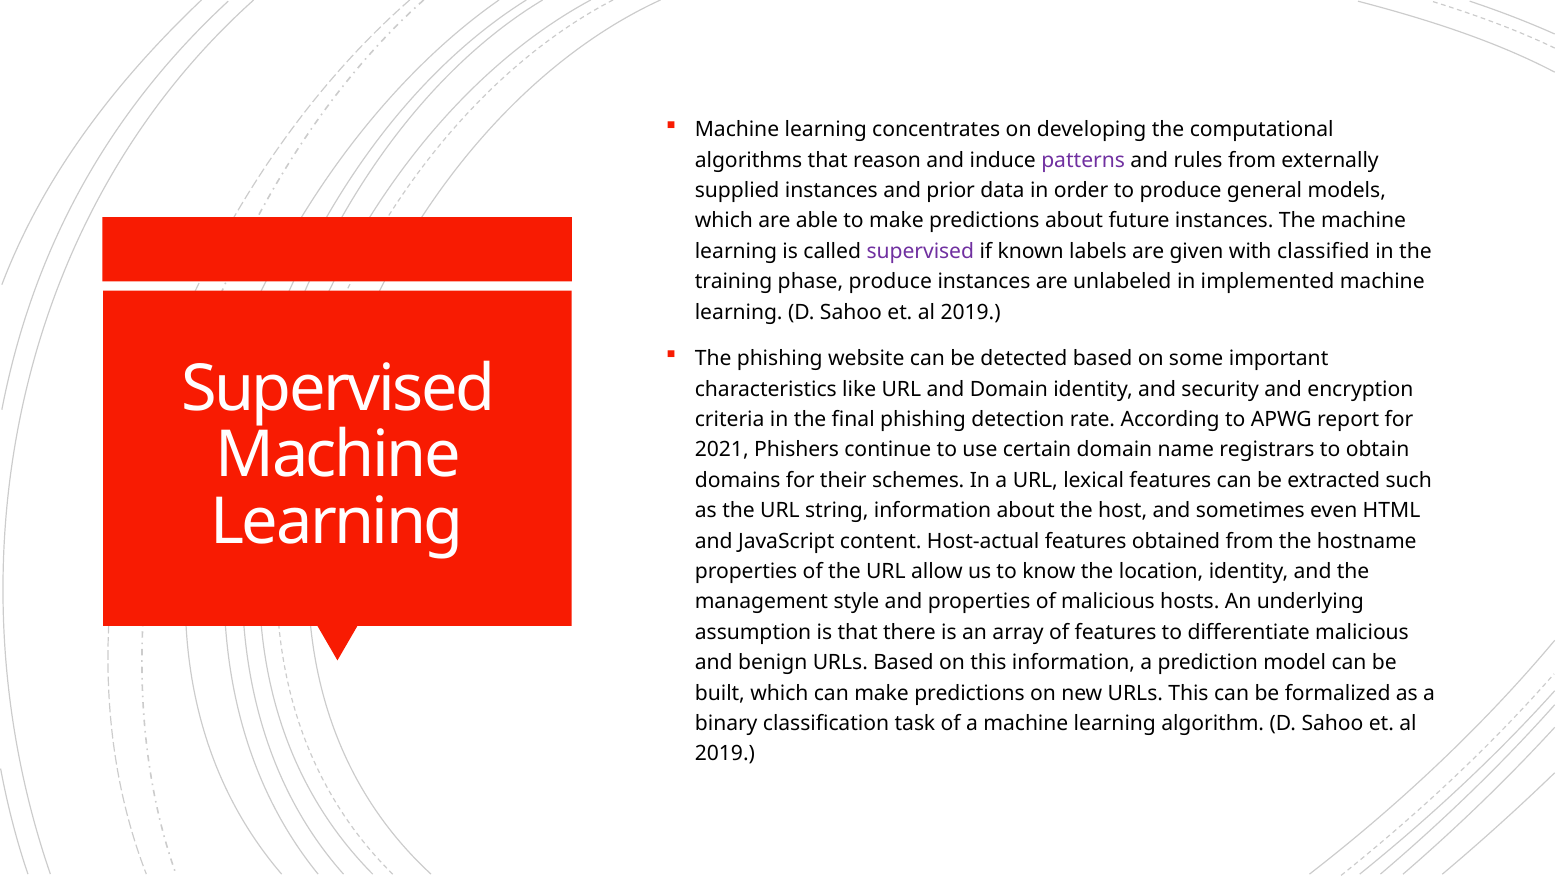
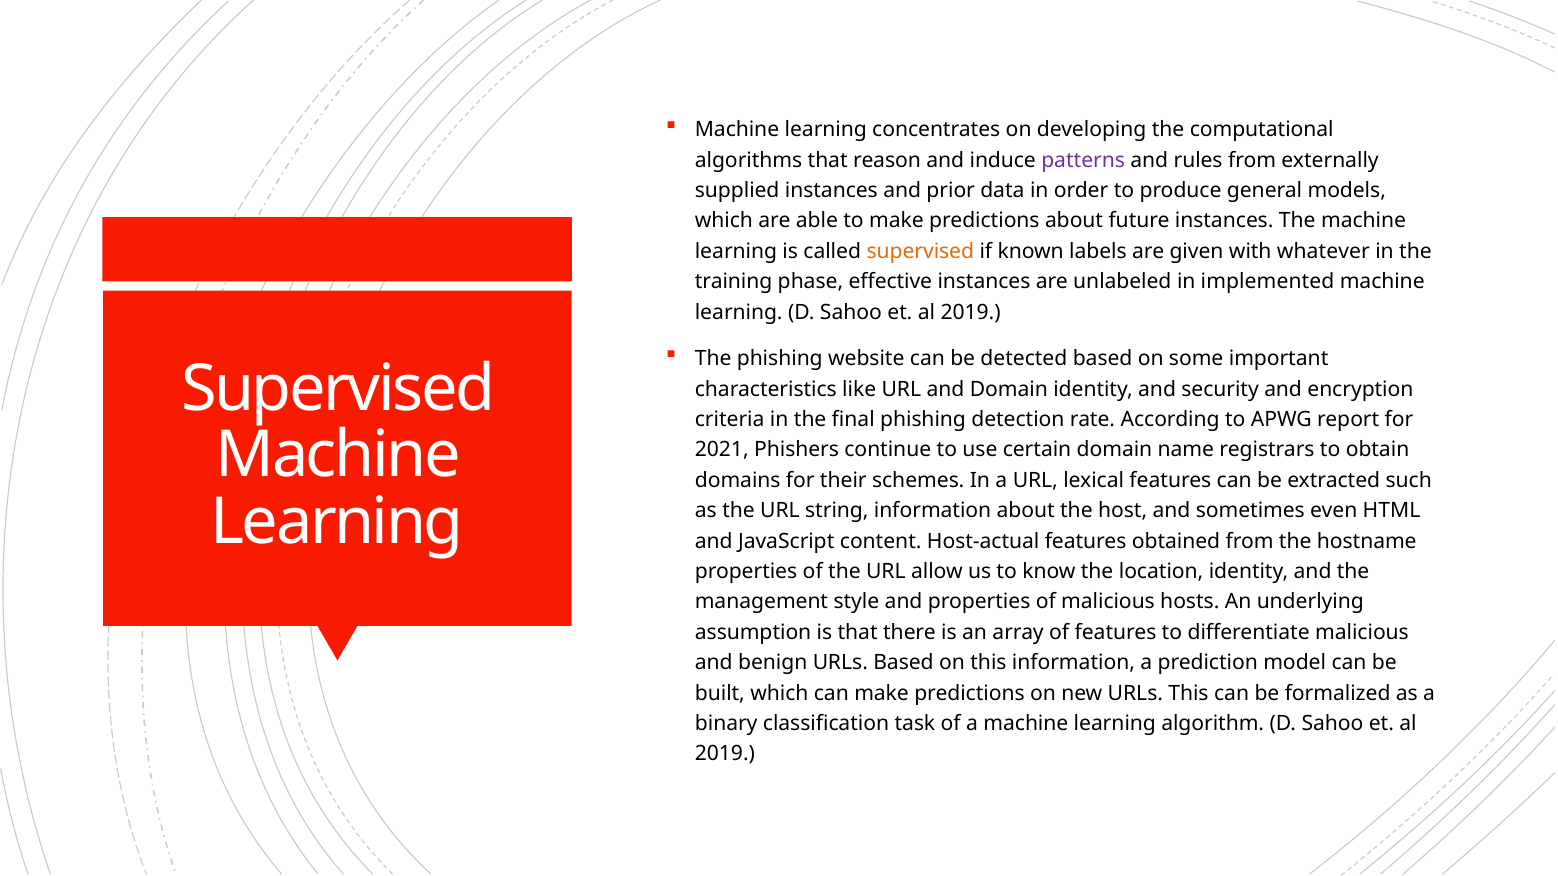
supervised colour: purple -> orange (920, 251)
classified: classified -> whatever (1323, 251)
phase produce: produce -> effective (890, 282)
